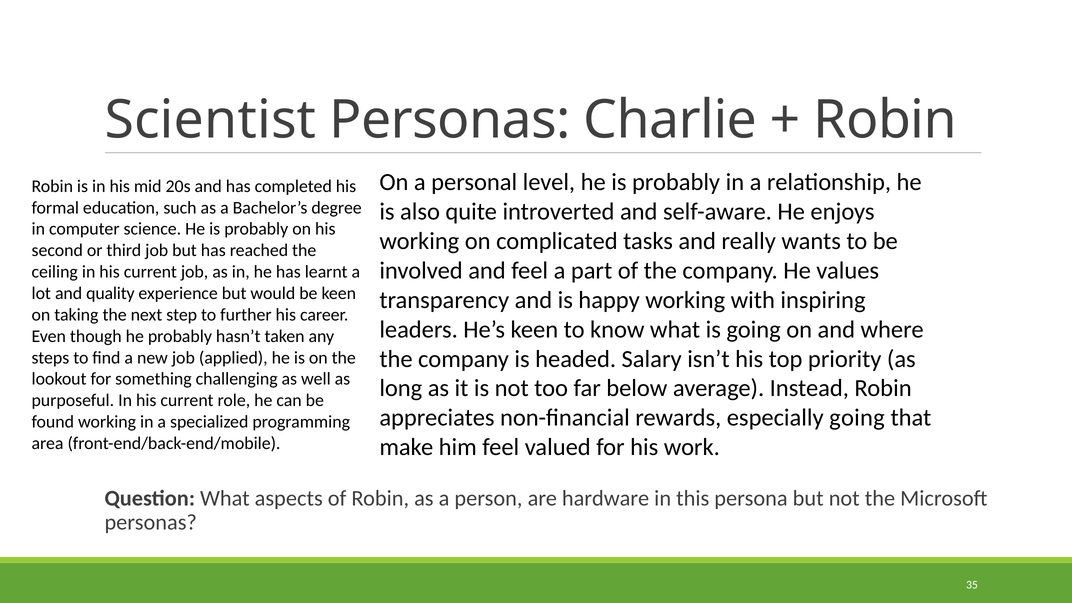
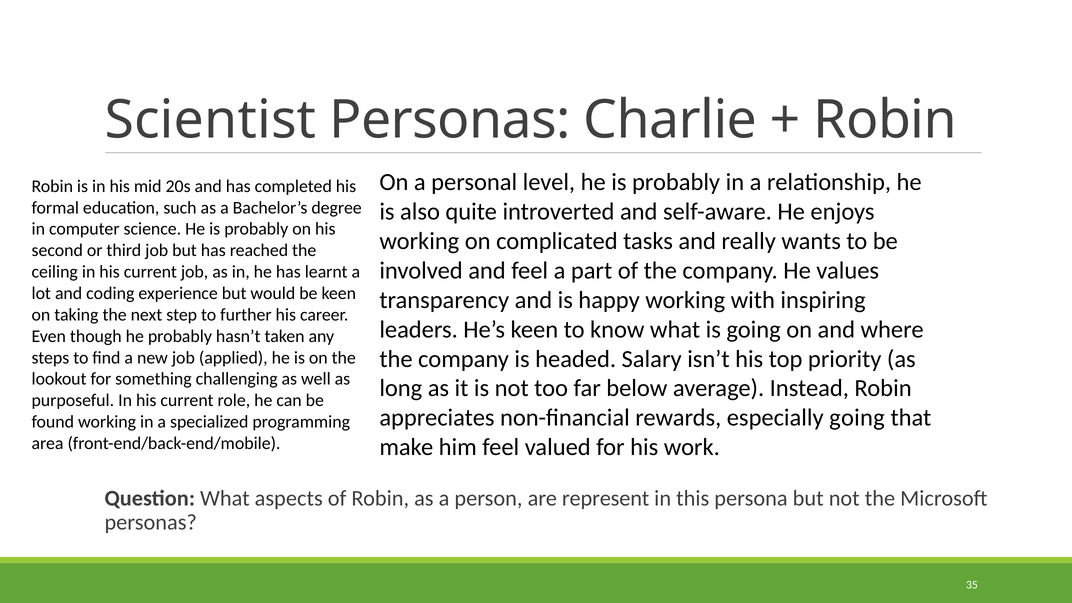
quality: quality -> coding (110, 293)
hardware: hardware -> represent (606, 498)
